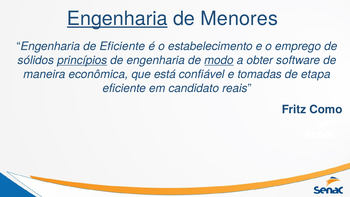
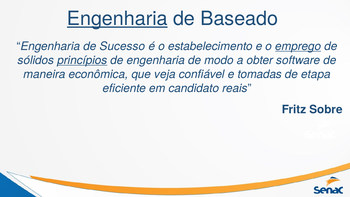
Menores: Menores -> Baseado (239, 19)
de Eficiente: Eficiente -> Sucesso (122, 46)
emprego underline: none -> present (298, 46)
modo underline: present -> none (219, 60)
está: está -> veja (165, 74)
Como: Como -> Sobre (326, 110)
